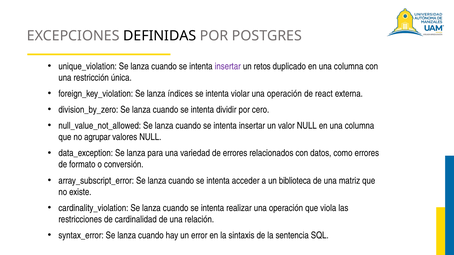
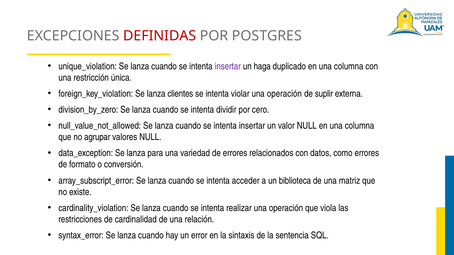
DEFINIDAS colour: black -> red (160, 36)
retos: retos -> haga (262, 66)
índices: índices -> clientes (180, 94)
react: react -> suplir (324, 94)
